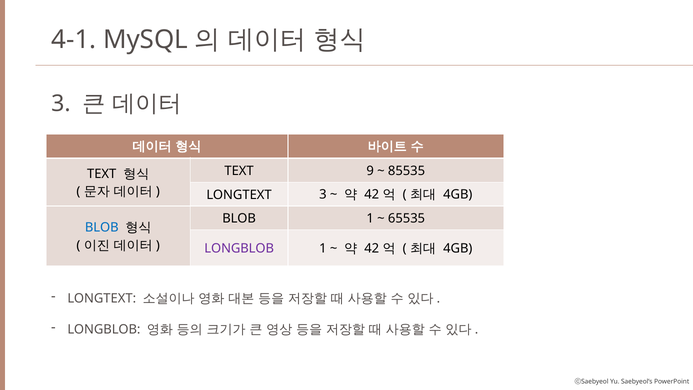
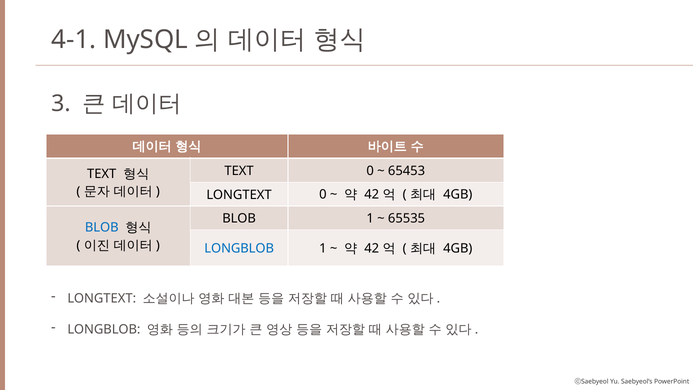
TEXT 9: 9 -> 0 (370, 171)
85535: 85535 -> 65453 (407, 171)
LONGTEXT 3: 3 -> 0 (323, 195)
LONGBLOB colour: purple -> blue (239, 248)
